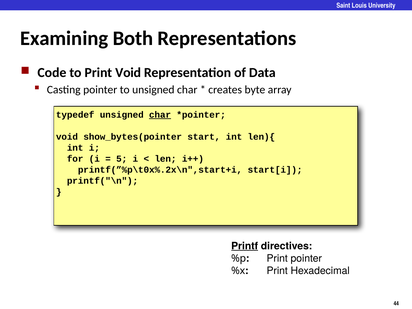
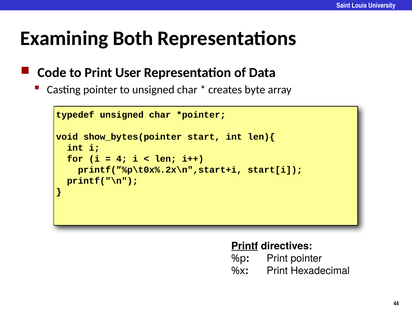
Print Void: Void -> User (128, 73)
char underline: present -> none (160, 115)
5: 5 -> 4 (122, 159)
